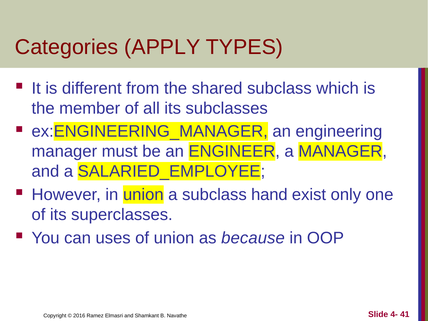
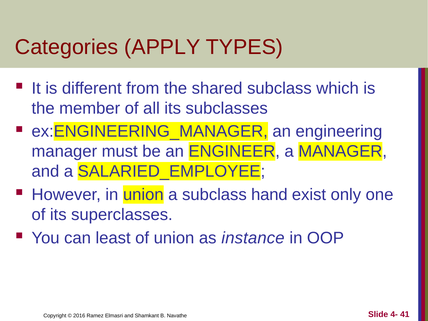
uses: uses -> least (113, 238)
because: because -> instance (253, 238)
